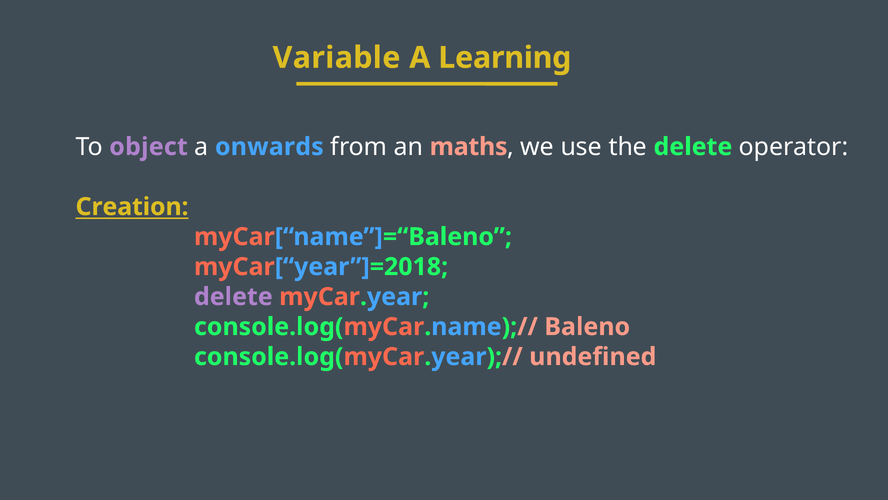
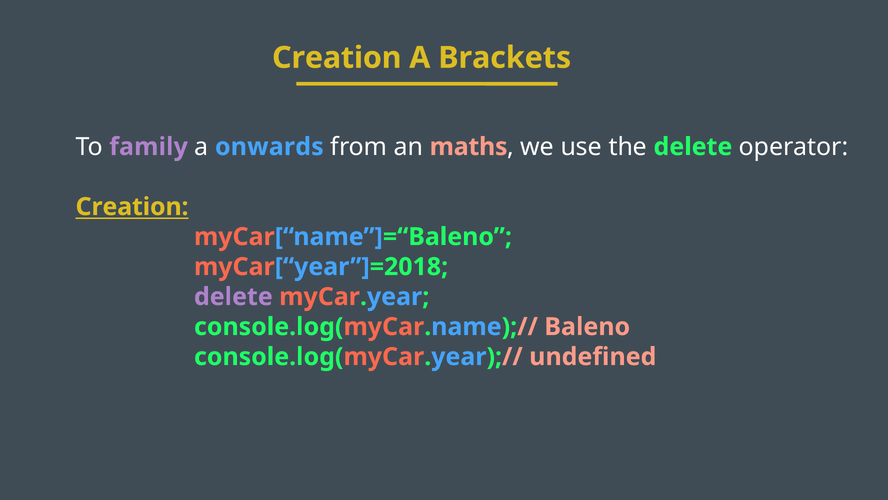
Variable: Variable -> Creation (337, 58)
Learning: Learning -> Brackets (505, 58)
object: object -> family (149, 147)
